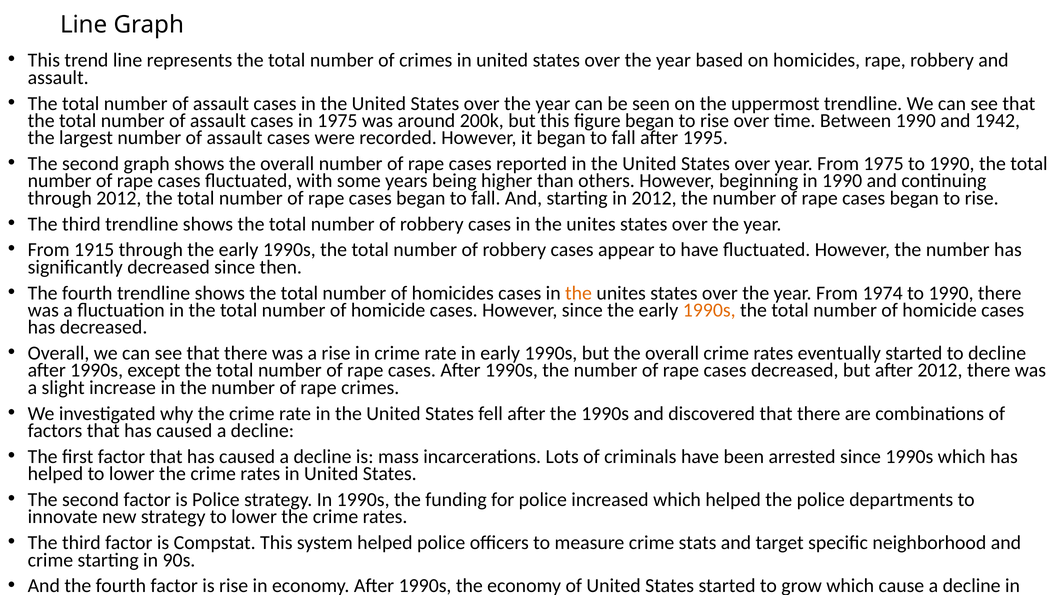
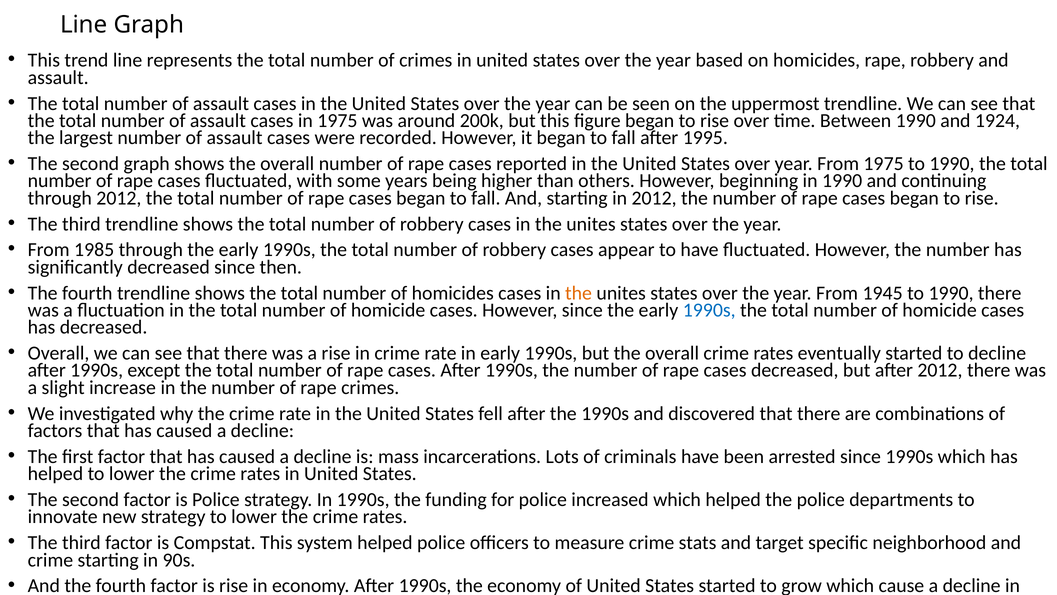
1942: 1942 -> 1924 (998, 121)
1915: 1915 -> 1985 (94, 250)
1974: 1974 -> 1945 (883, 293)
1990s colour: orange -> blue (709, 310)
